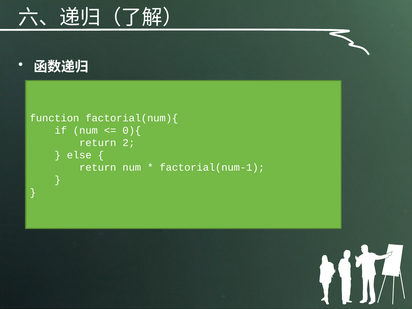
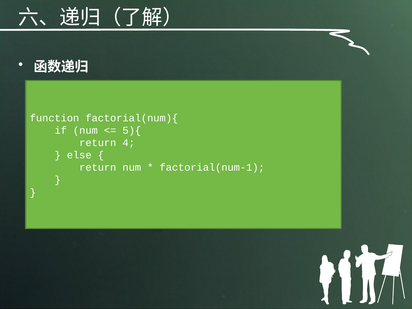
0){: 0){ -> 5){ (132, 130)
2: 2 -> 4 (129, 143)
